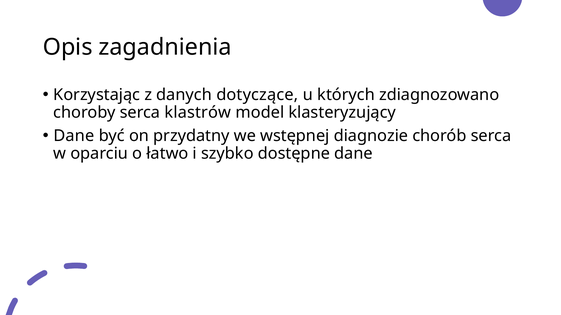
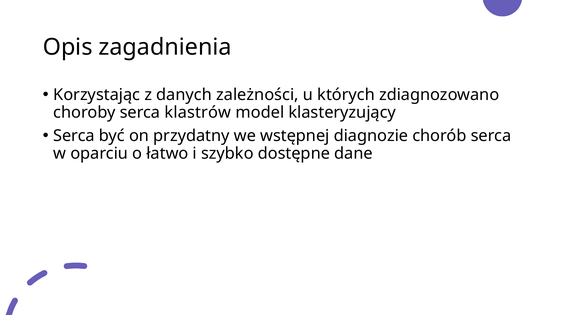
dotyczące: dotyczące -> zależności (257, 95)
Dane: Dane -> Serca (74, 136)
